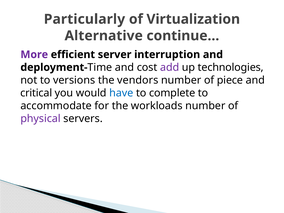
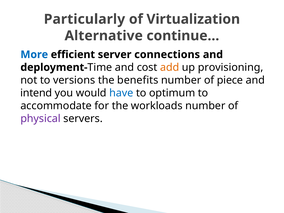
More colour: purple -> blue (34, 55)
interruption: interruption -> connections (167, 55)
add colour: purple -> orange (170, 67)
technologies: technologies -> provisioning (231, 67)
vendors: vendors -> benefits (138, 80)
critical: critical -> intend (36, 93)
complete: complete -> optimum (172, 93)
